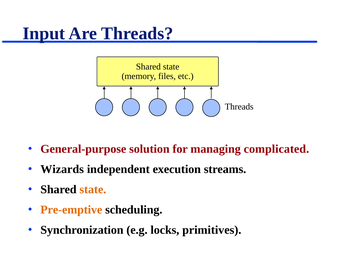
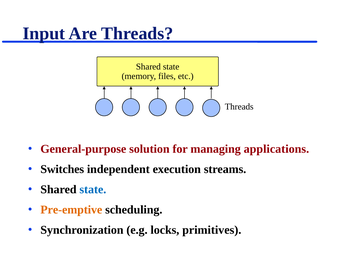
complicated: complicated -> applications (276, 149)
Wizards: Wizards -> Switches (62, 169)
state colour: orange -> blue (93, 189)
